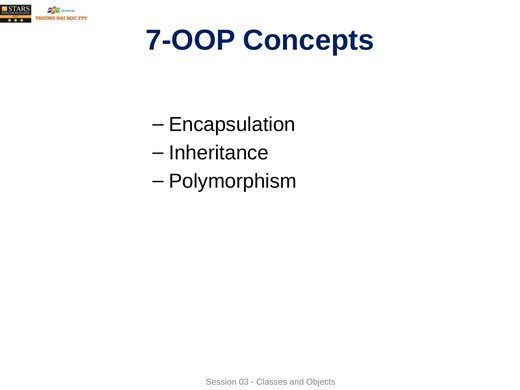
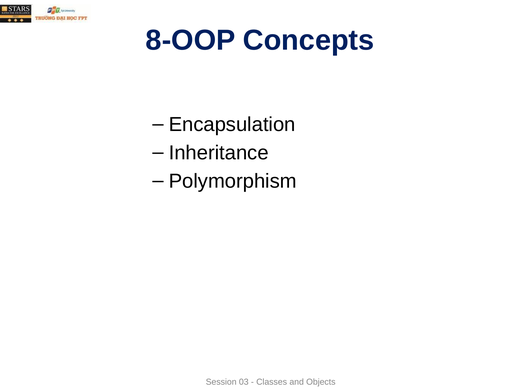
7-OOP: 7-OOP -> 8-OOP (191, 40)
